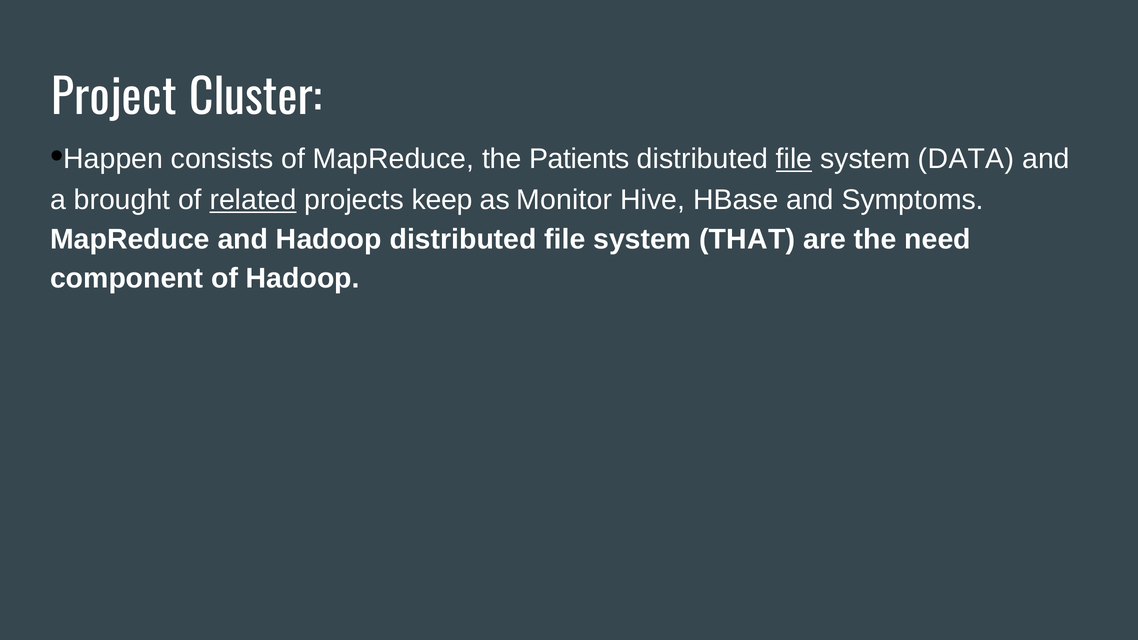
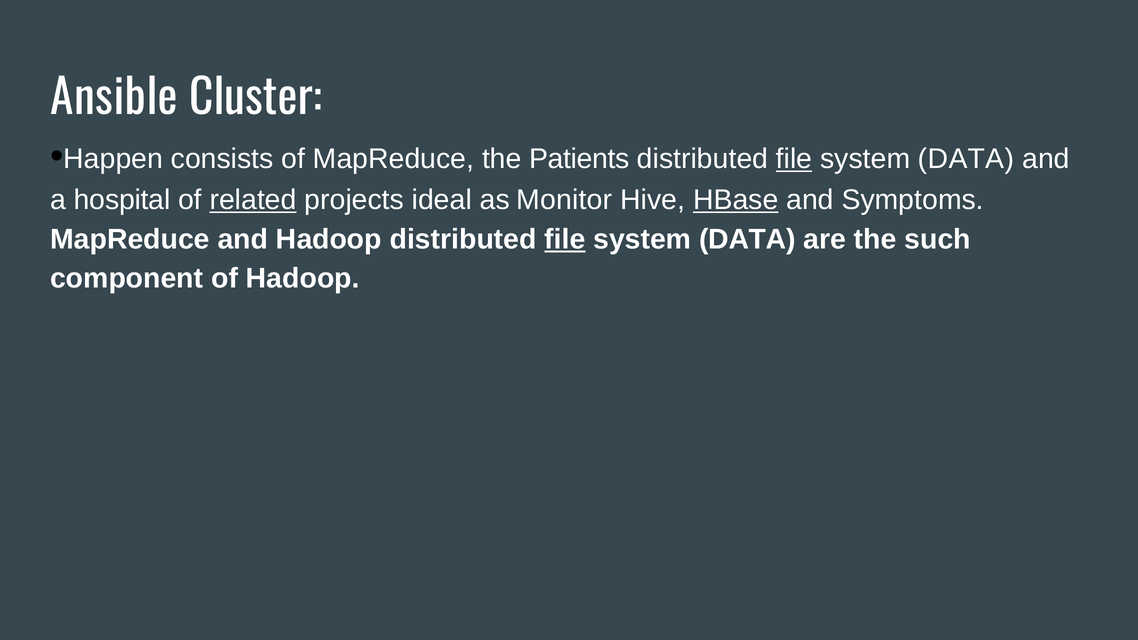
Project: Project -> Ansible (114, 99)
brought: brought -> hospital (122, 200)
keep: keep -> ideal (442, 200)
HBase underline: none -> present (736, 200)
file underline: none -> present (565, 239)
THAT: THAT -> DATA (747, 239)
need: need -> such (938, 239)
